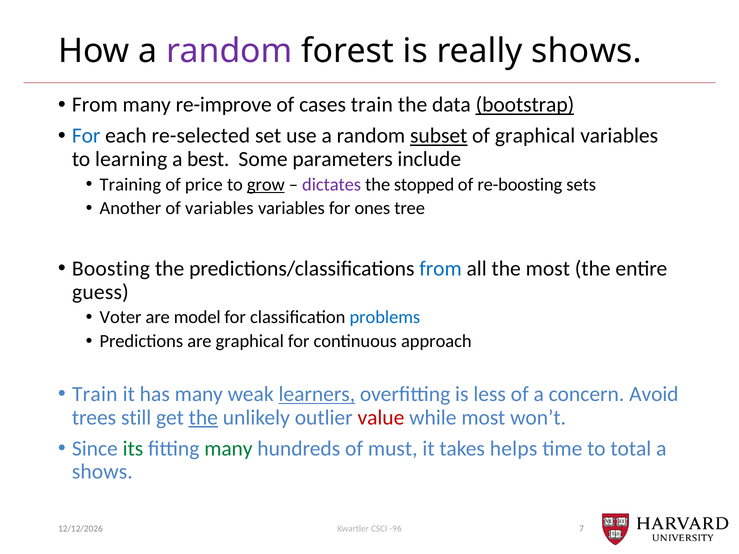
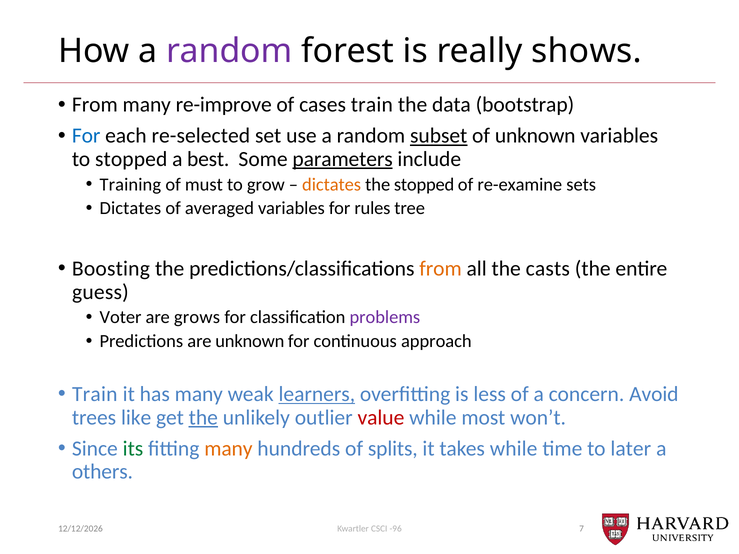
bootstrap underline: present -> none (525, 105)
of graphical: graphical -> unknown (535, 136)
to learning: learning -> stopped (131, 159)
parameters underline: none -> present (343, 159)
price: price -> must (204, 185)
grow underline: present -> none (266, 185)
dictates colour: purple -> orange (332, 185)
re-boosting: re-boosting -> re-examine (520, 185)
Another: Another -> Dictates (130, 208)
of variables: variables -> averaged (219, 208)
ones: ones -> rules (372, 208)
from colour: blue -> orange (441, 269)
the most: most -> casts (548, 269)
model: model -> grows (197, 318)
problems colour: blue -> purple (385, 318)
are graphical: graphical -> unknown (250, 341)
still: still -> like (136, 418)
many colour: green -> orange (228, 449)
must: must -> splits (393, 449)
takes helps: helps -> while (514, 449)
total: total -> later (631, 449)
shows: shows -> others (102, 472)
